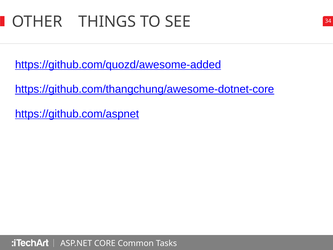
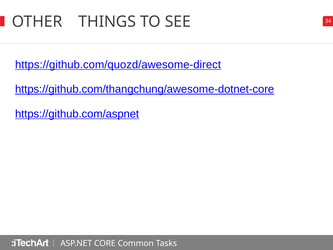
https://github.com/quozd/awesome-added: https://github.com/quozd/awesome-added -> https://github.com/quozd/awesome-direct (118, 65)
